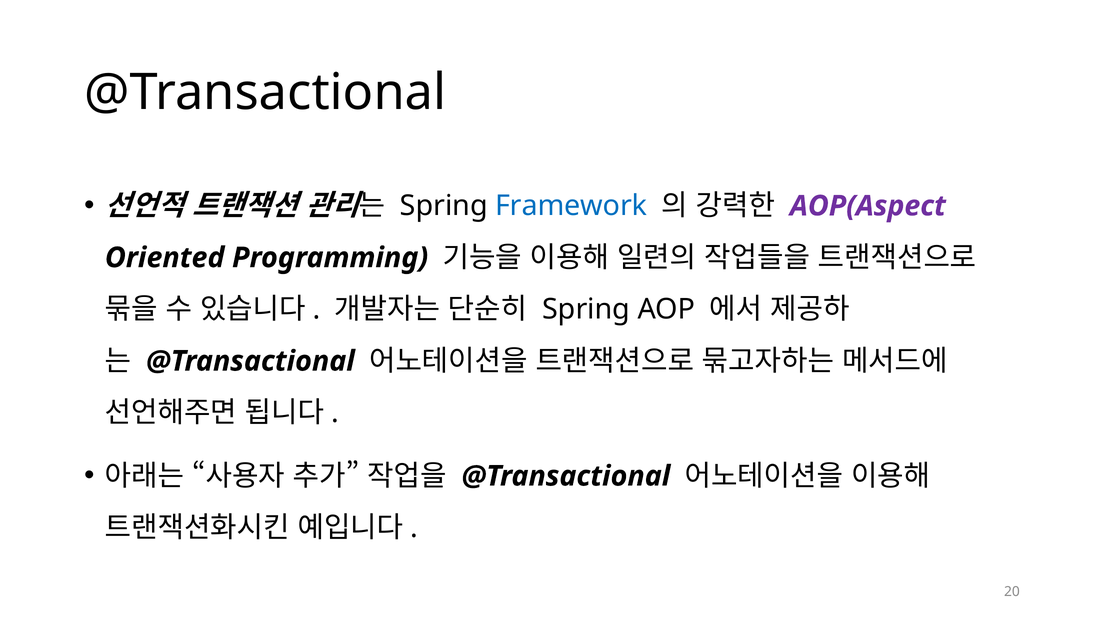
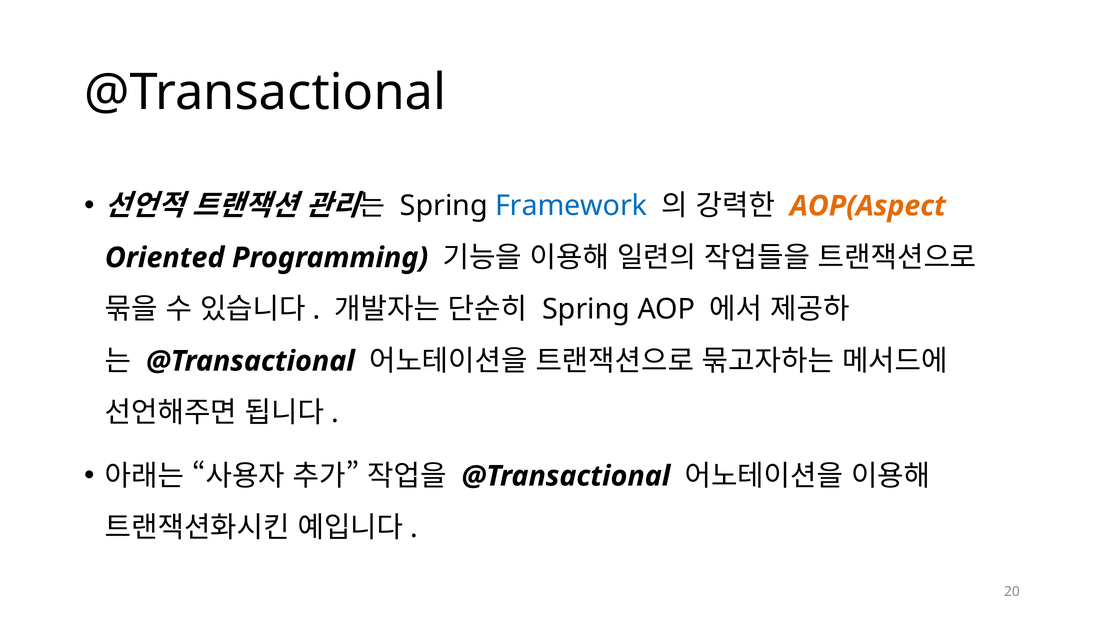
AOP(Aspect colour: purple -> orange (868, 206)
